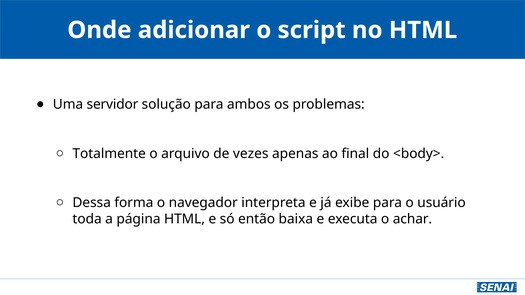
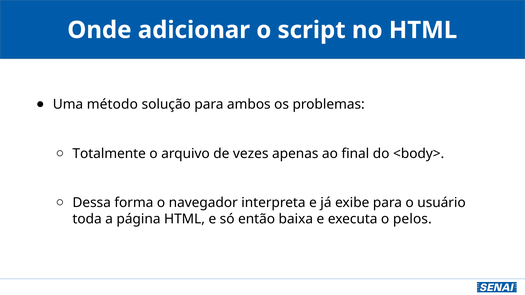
servidor: servidor -> método (112, 105)
achar: achar -> pelos (412, 219)
